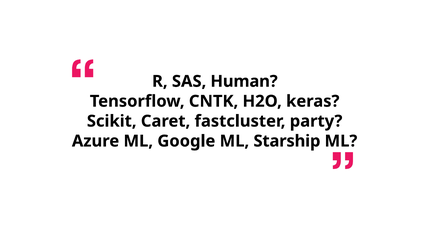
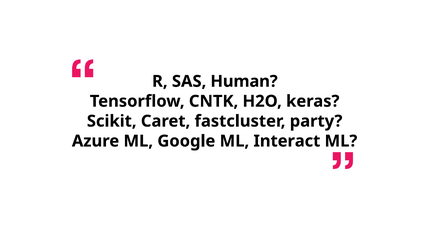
Starship: Starship -> Interact (287, 141)
